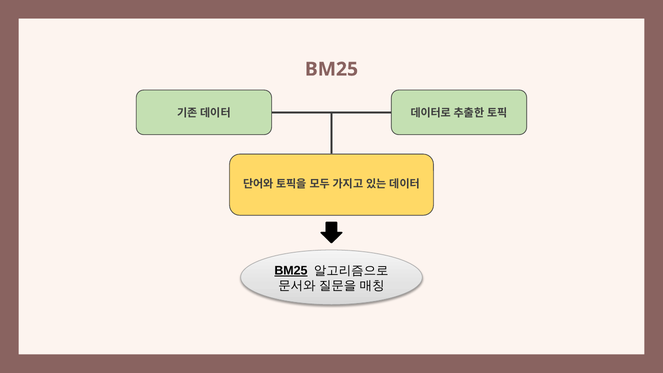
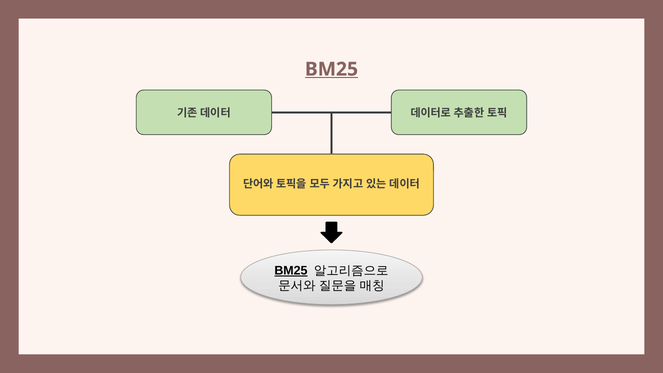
BM25 underline: none -> present (331, 69)
